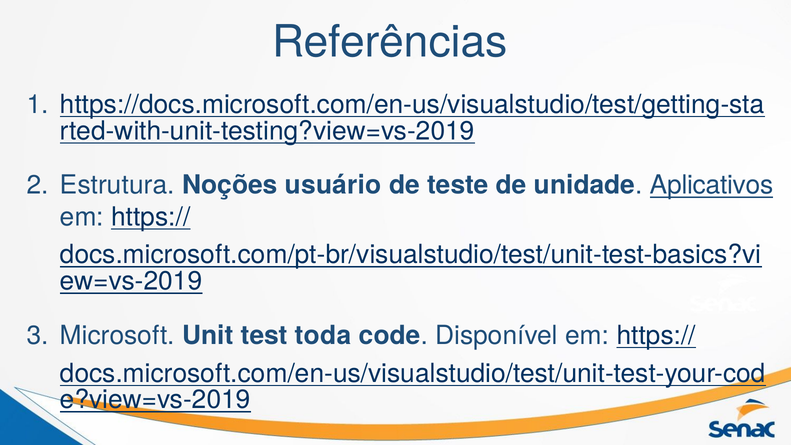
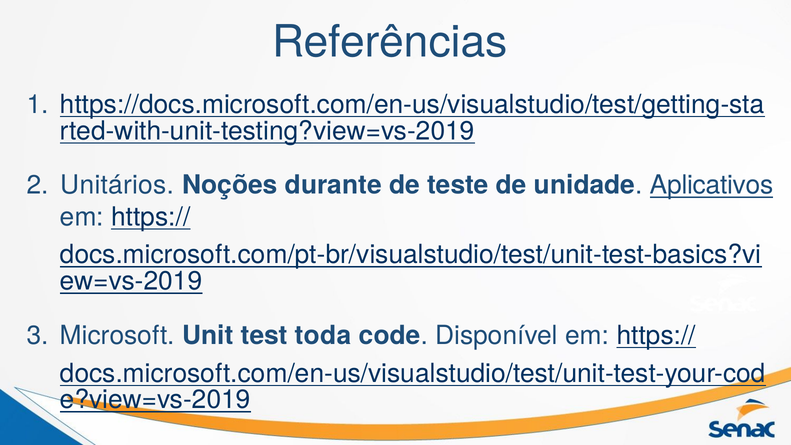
Estrutura: Estrutura -> Unitários (117, 185)
usuário: usuário -> durante (333, 185)
